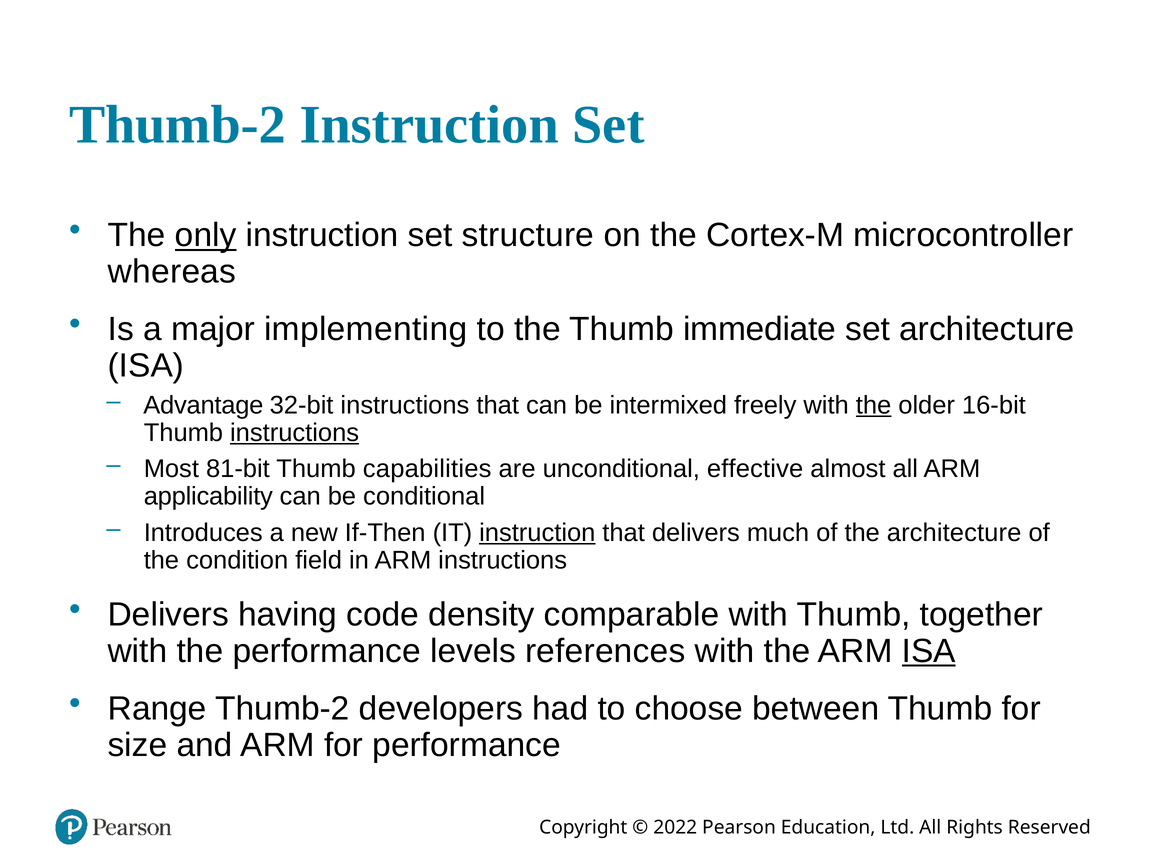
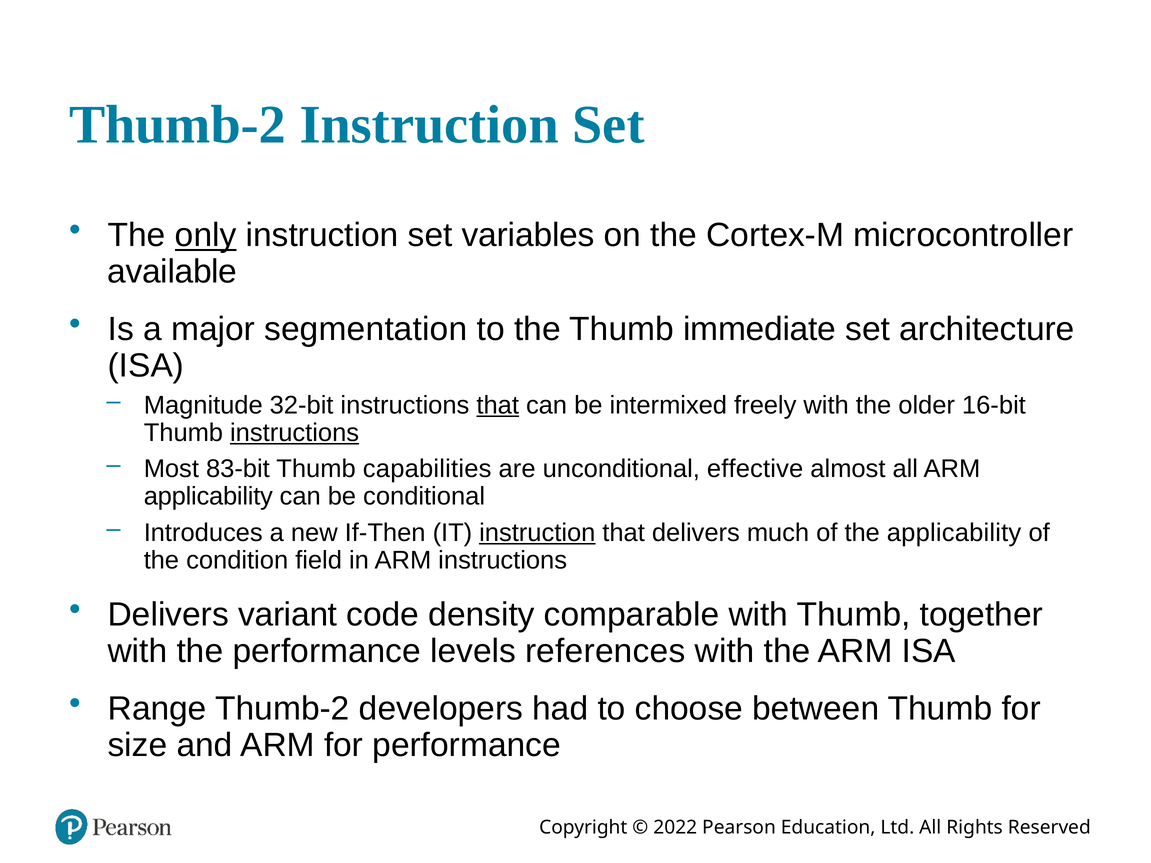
structure: structure -> variables (528, 235)
whereas: whereas -> available (172, 272)
implementing: implementing -> segmentation (366, 330)
Advantage: Advantage -> Magnitude (203, 405)
that underline: none -> present (498, 405)
the underline: present -> none (874, 405)
81-bit: 81-bit -> 83-bit (238, 469)
the architecture: architecture -> applicability (954, 533)
having: having -> variant (288, 615)
ISA underline: present -> none (929, 651)
